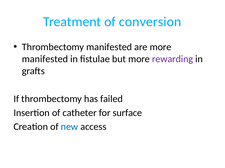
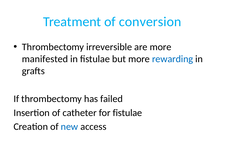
Thrombectomy manifested: manifested -> irreversible (109, 47)
rewarding colour: purple -> blue (173, 59)
for surface: surface -> fistulae (127, 113)
